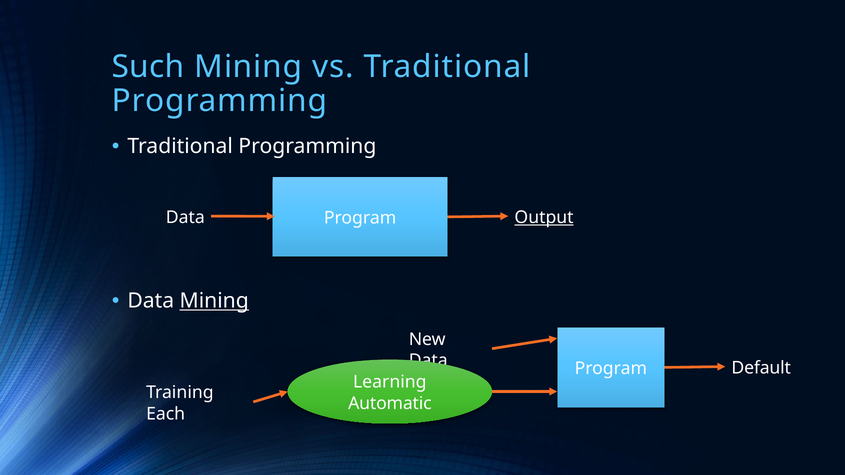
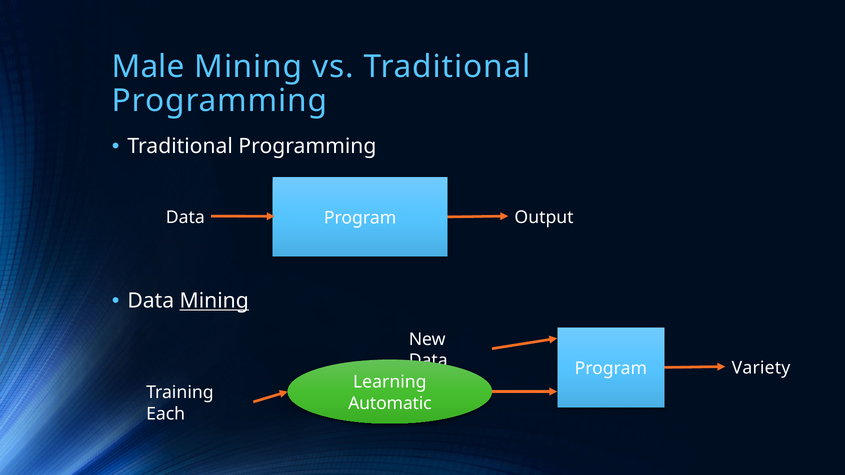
Such: Such -> Male (148, 67)
Output underline: present -> none (544, 218)
Default: Default -> Variety (761, 368)
